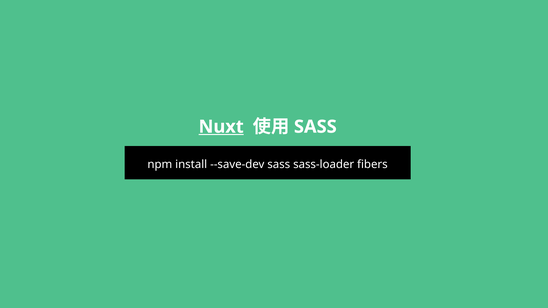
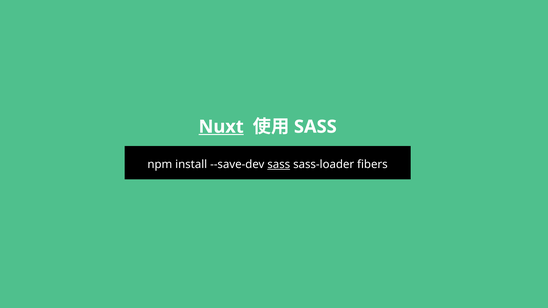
sass underline: none -> present (279, 165)
